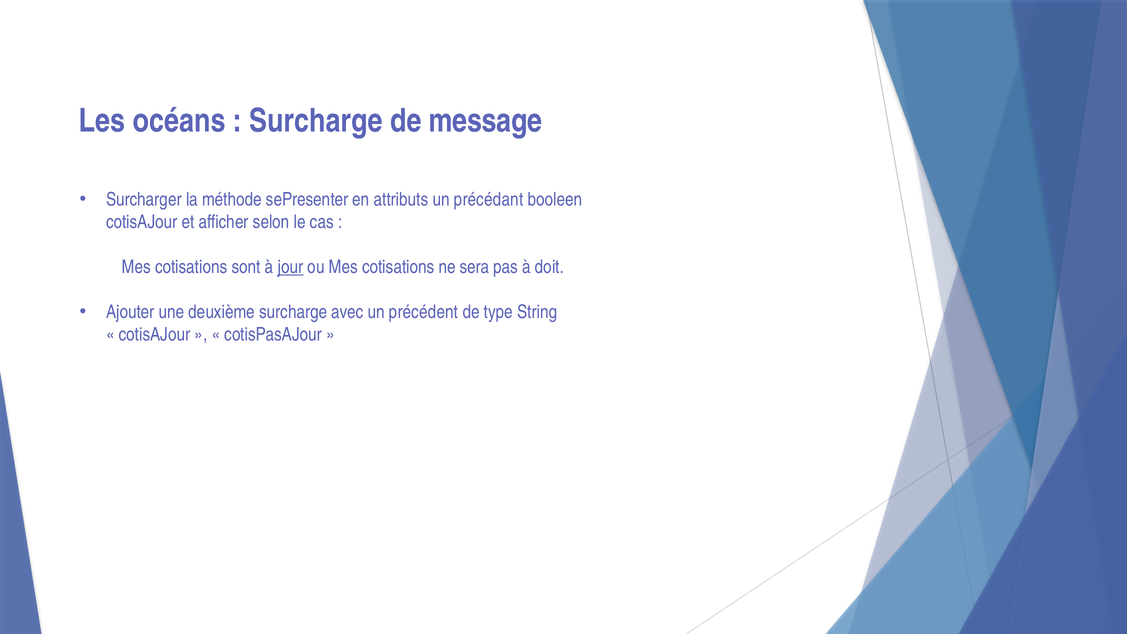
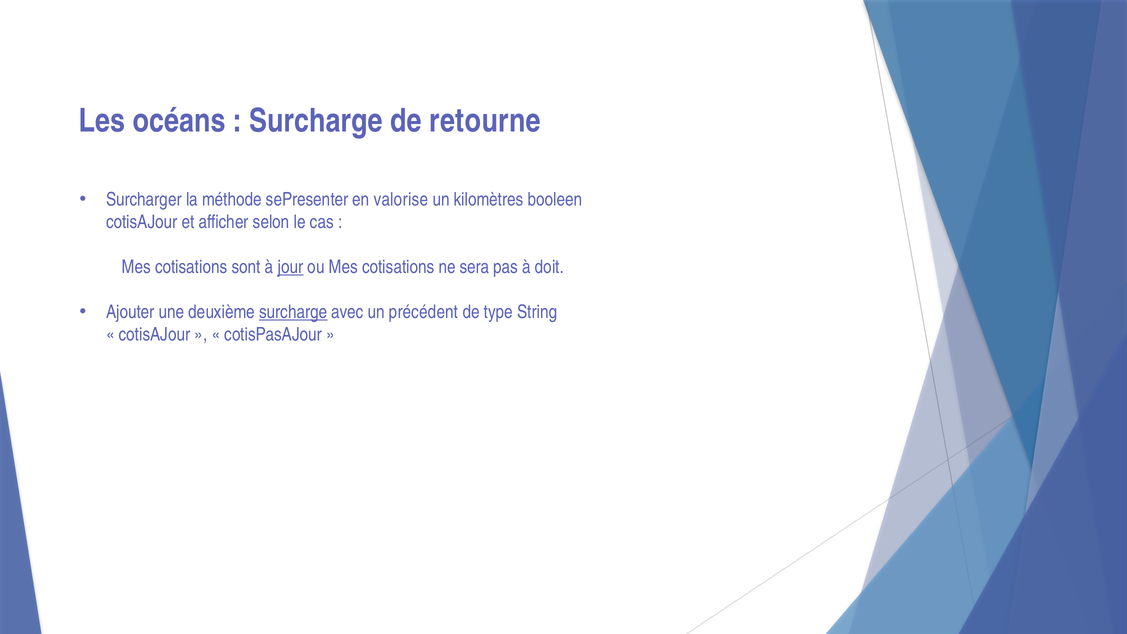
message: message -> retourne (485, 121)
attributs: attributs -> valorise (401, 199)
précédant: précédant -> kilomètres (489, 199)
surcharge underline: none -> present (293, 312)
